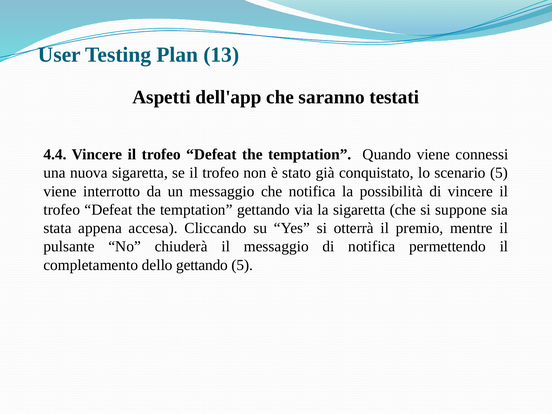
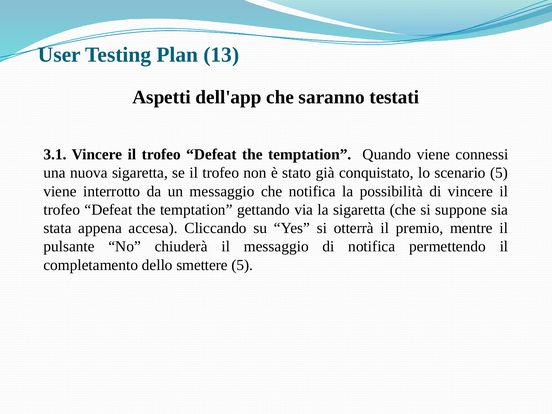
4.4: 4.4 -> 3.1 (55, 154)
dello gettando: gettando -> smettere (202, 265)
